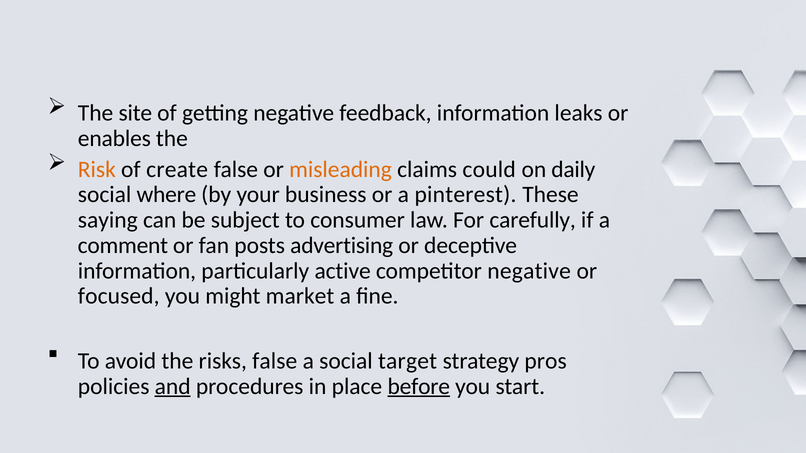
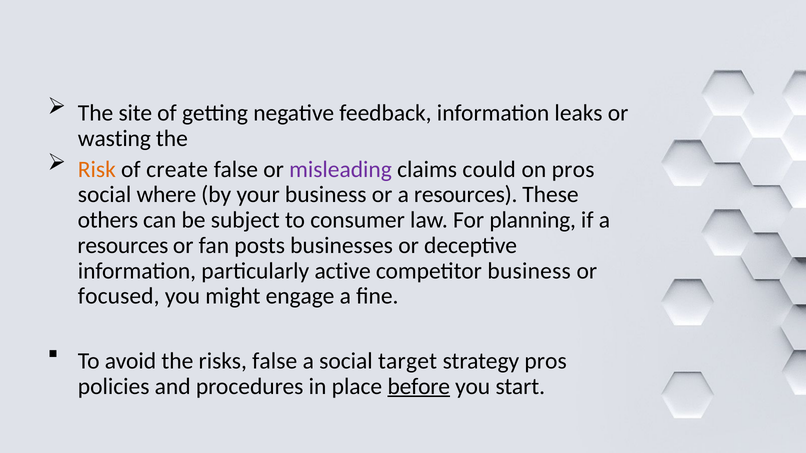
enables: enables -> wasting (114, 138)
misleading colour: orange -> purple (341, 169)
on daily: daily -> pros (573, 169)
or a pinterest: pinterest -> resources (466, 195)
saying: saying -> others (108, 220)
carefully: carefully -> planning (533, 220)
comment: comment -> resources (123, 246)
advertising: advertising -> businesses (342, 246)
competitor negative: negative -> business (529, 271)
market: market -> engage (300, 296)
and underline: present -> none (173, 387)
